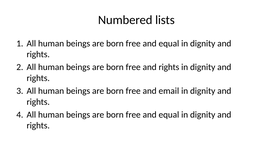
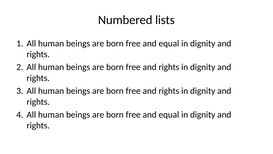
email: email -> rights (169, 91)
